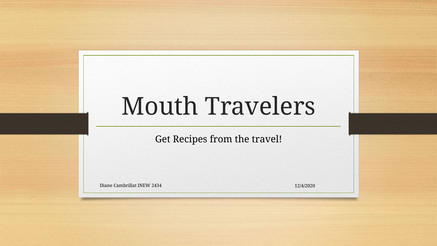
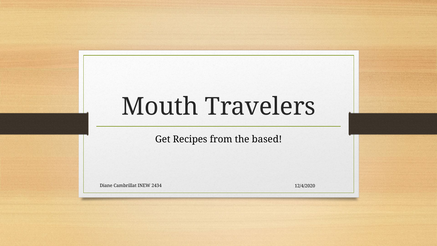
travel: travel -> based (267, 139)
